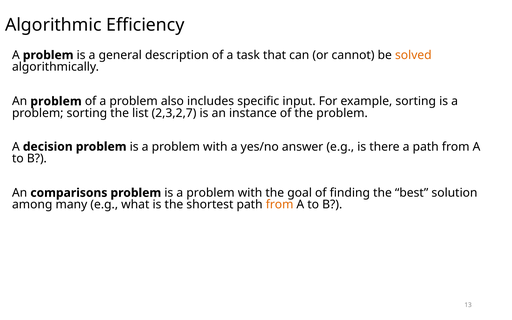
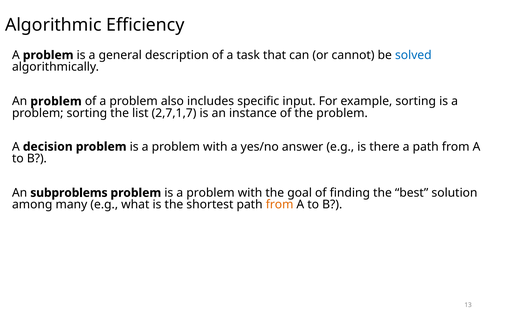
solved colour: orange -> blue (413, 55)
2,3,2,7: 2,3,2,7 -> 2,7,1,7 (174, 113)
comparisons: comparisons -> subproblems (69, 193)
